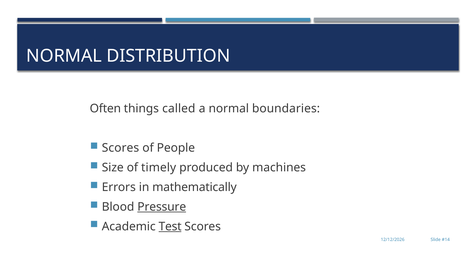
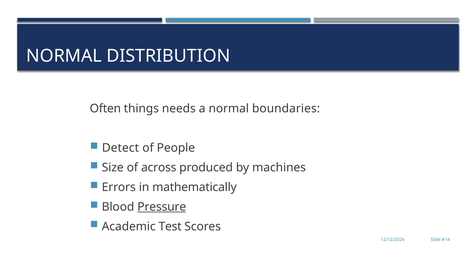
called: called -> needs (179, 109)
Scores: Scores -> Detect (120, 148)
timely: timely -> across (159, 167)
Test underline: present -> none (170, 226)
